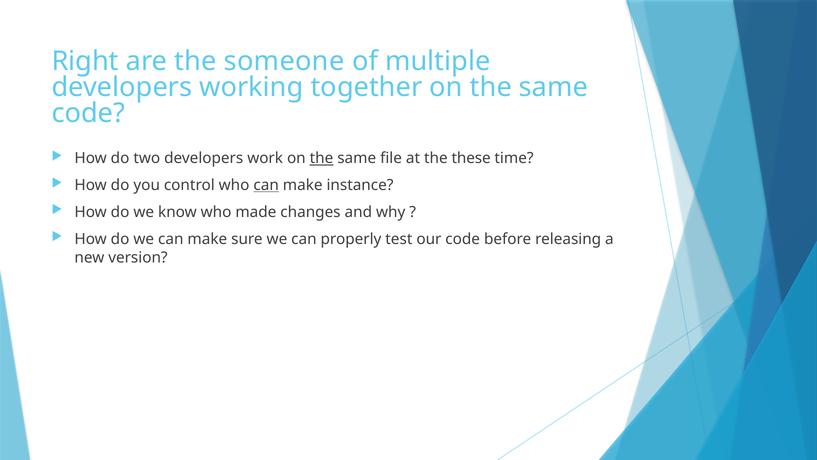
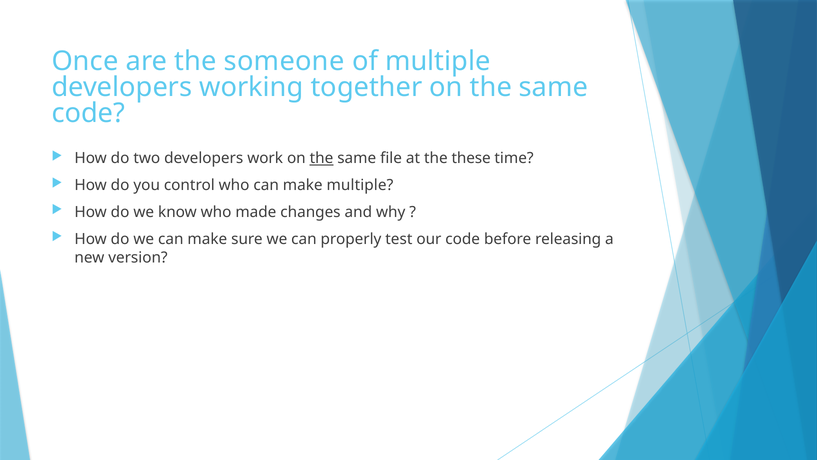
Right: Right -> Once (85, 61)
can underline: present -> none (266, 185)
make instance: instance -> multiple (360, 185)
